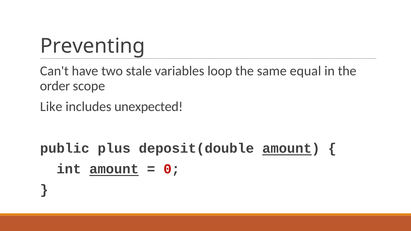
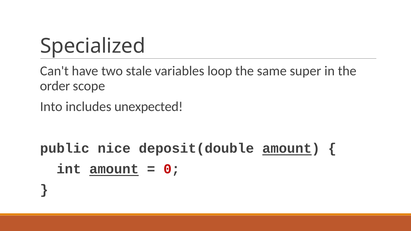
Preventing: Preventing -> Specialized (93, 46)
equal: equal -> super (305, 71)
Like: Like -> Into (51, 107)
plus: plus -> nice (114, 148)
